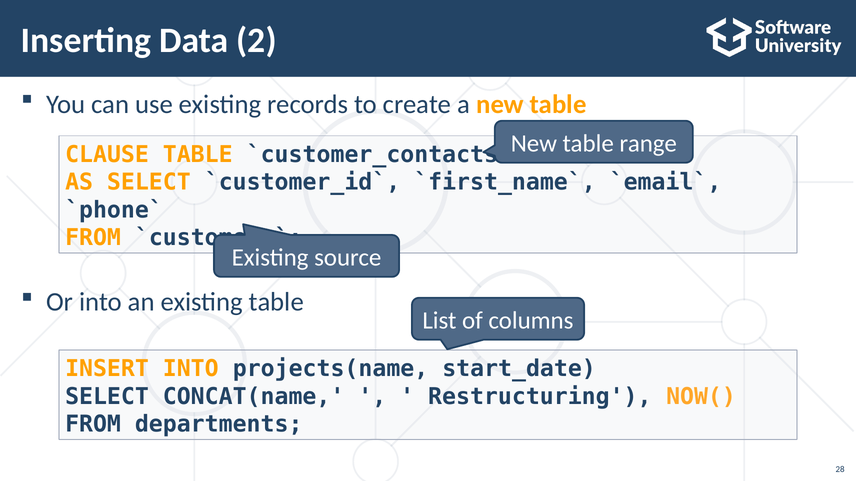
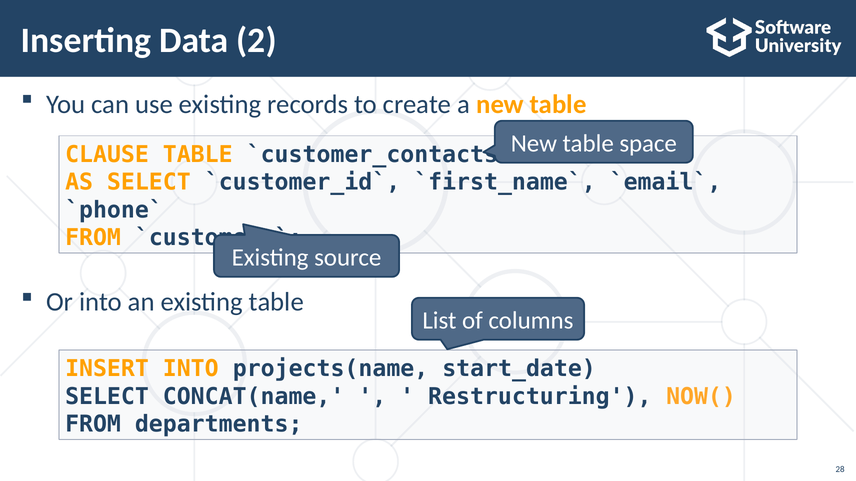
range: range -> space (648, 144)
